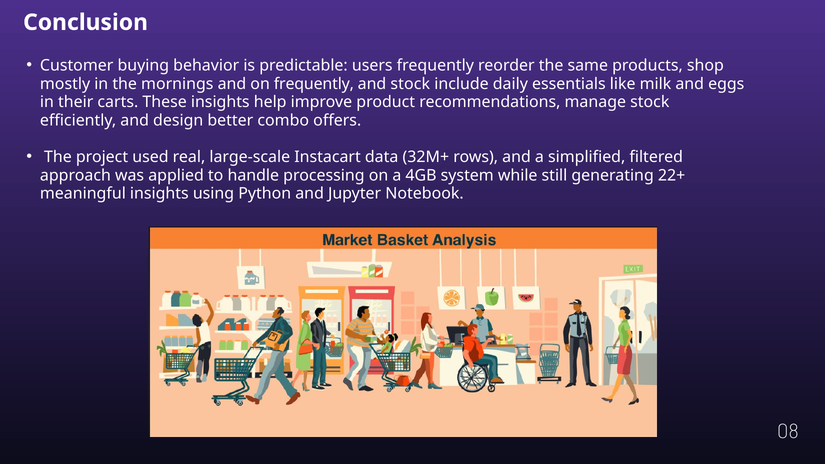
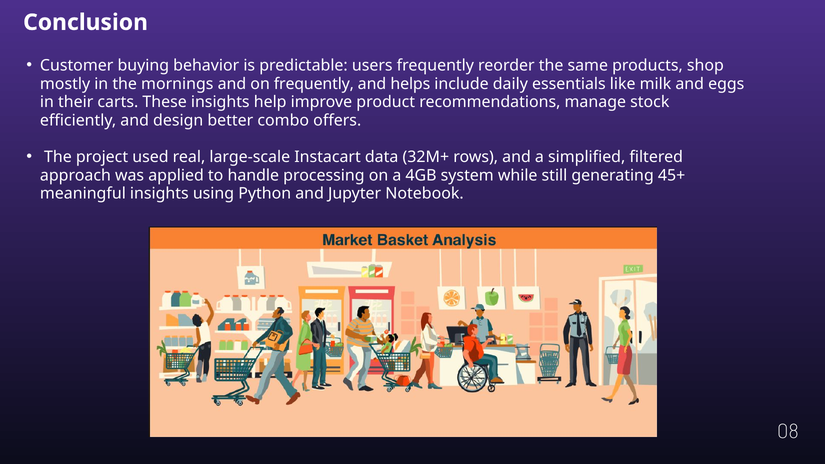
and stock: stock -> helps (410, 84)
22+: 22+ -> 45+ (672, 175)
